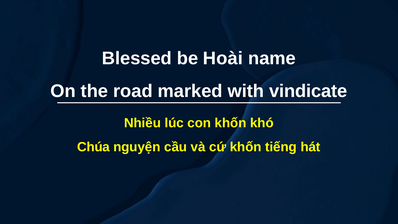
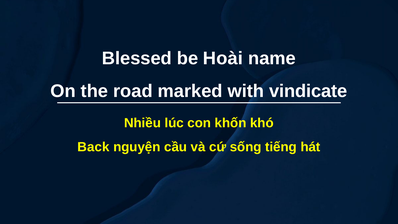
Chúa: Chúa -> Back (93, 147)
cứ khốn: khốn -> sống (246, 147)
